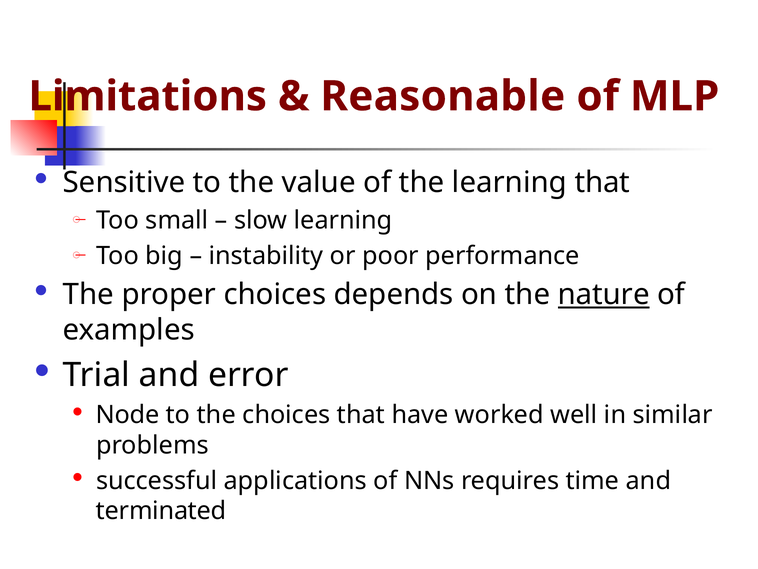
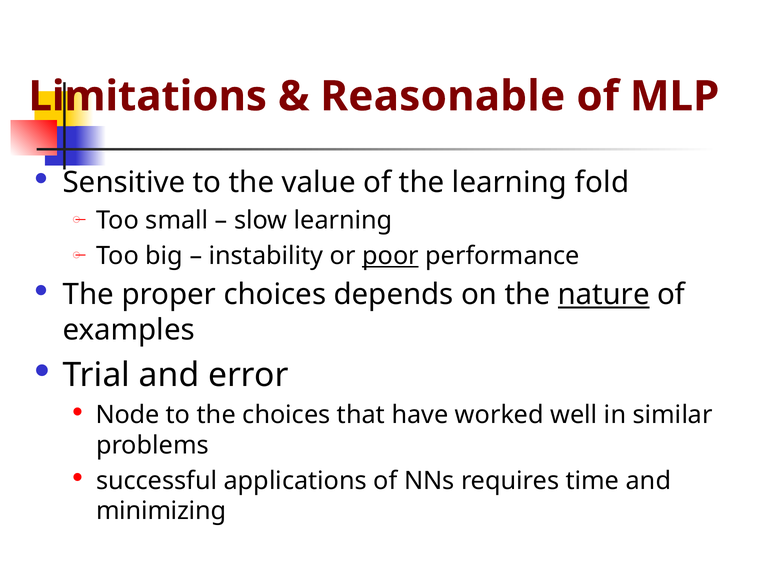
learning that: that -> fold (602, 182)
poor underline: none -> present (390, 255)
terminated: terminated -> minimizing (161, 511)
